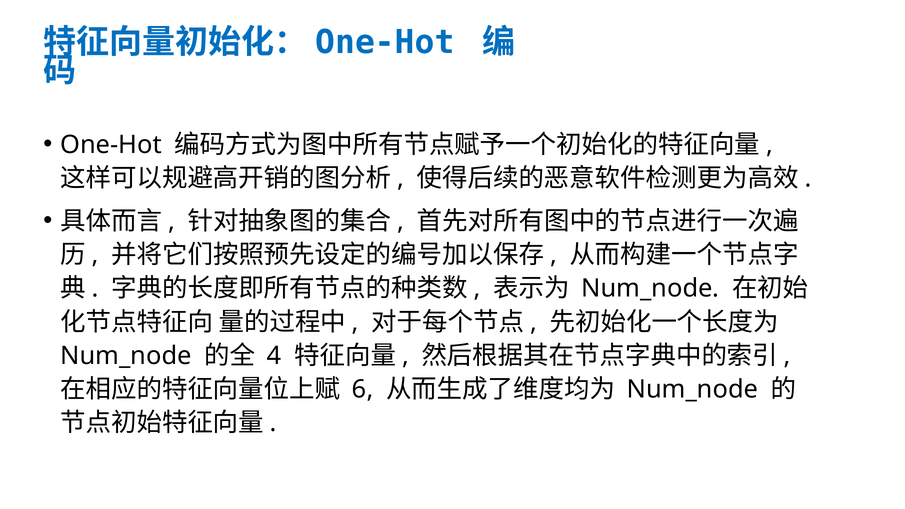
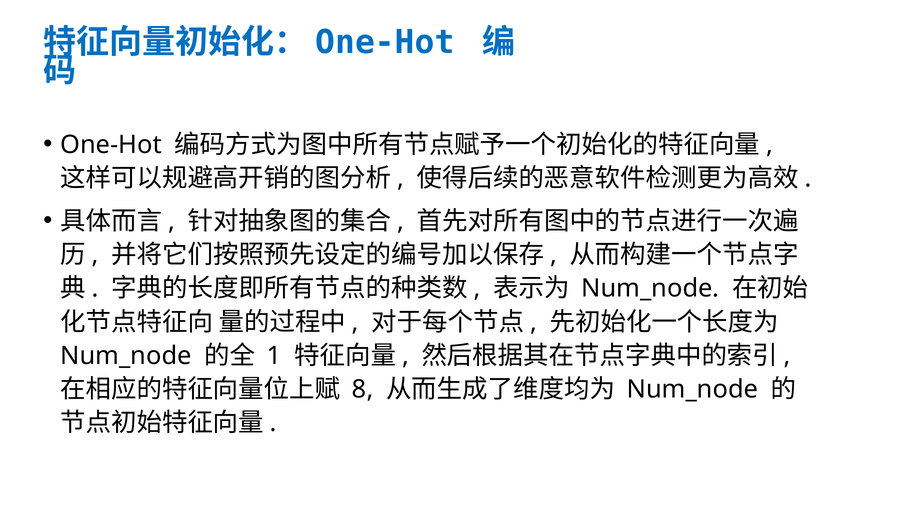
4: 4 -> 1 (274, 356)
6: 6 -> 8 (363, 389)
